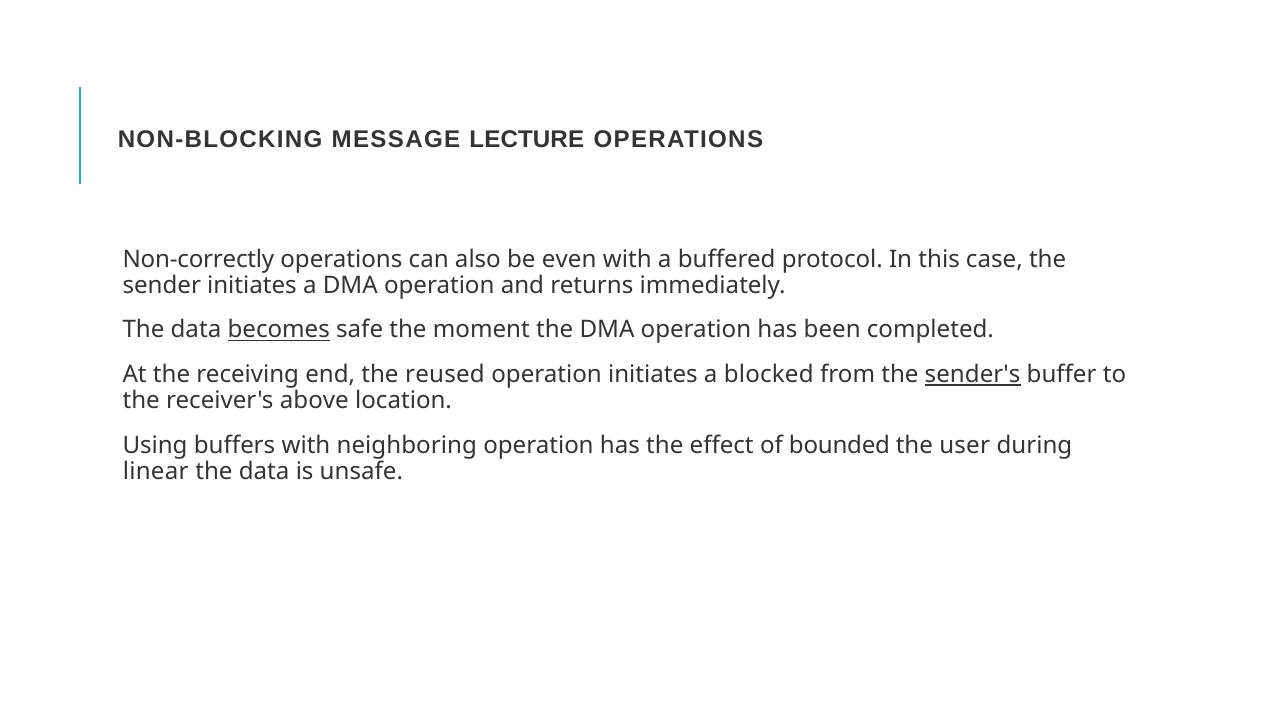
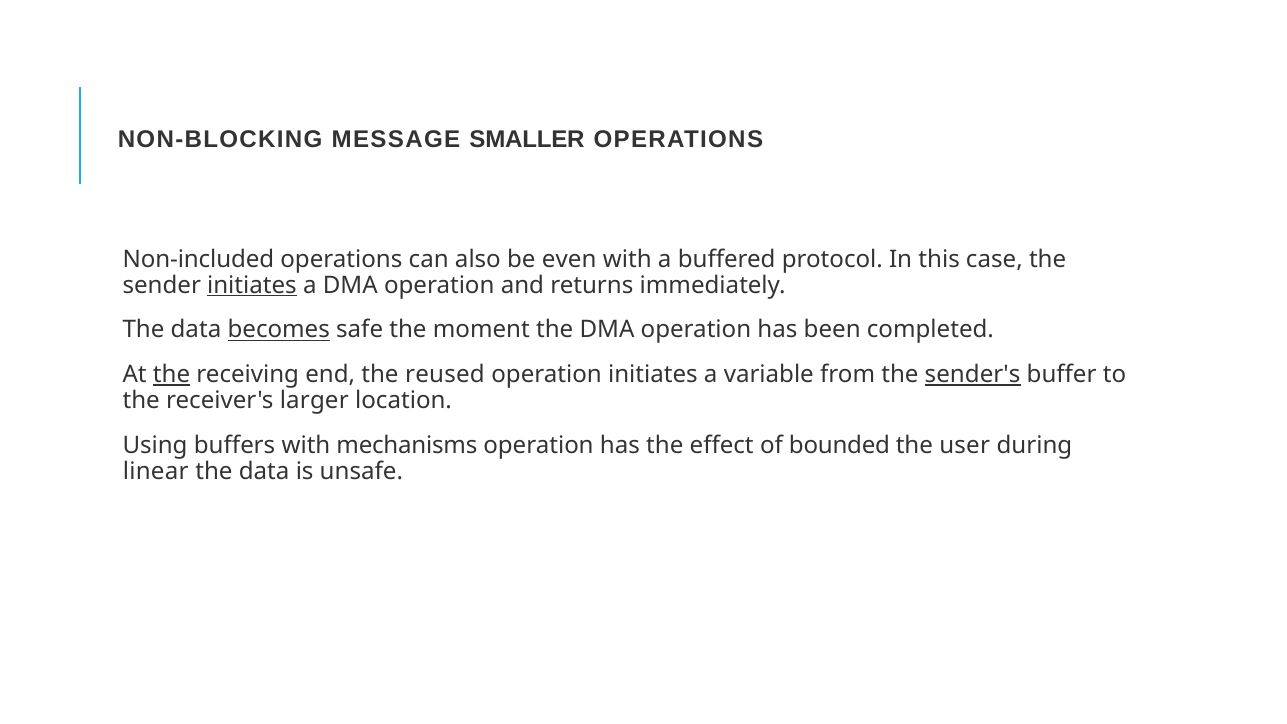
LECTURE: LECTURE -> SMALLER (527, 140)
Non-correctly: Non-correctly -> Non-included (198, 259)
initiates underline: none -> present (252, 285)
the underline: none -> present (172, 375)
blocked: blocked -> variable (769, 375)
above: above -> larger (314, 401)
neighboring: neighboring -> mechanisms (407, 446)
